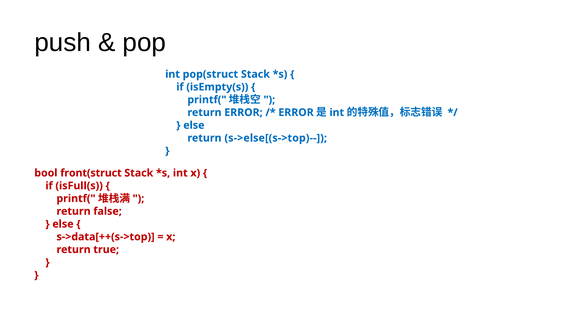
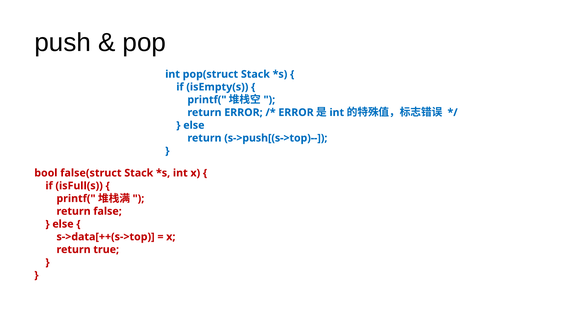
s->else[(s->top)--: s->else[(s->top)-- -> s->push[(s->top)-- (276, 138)
front(struct: front(struct -> false(struct (91, 173)
